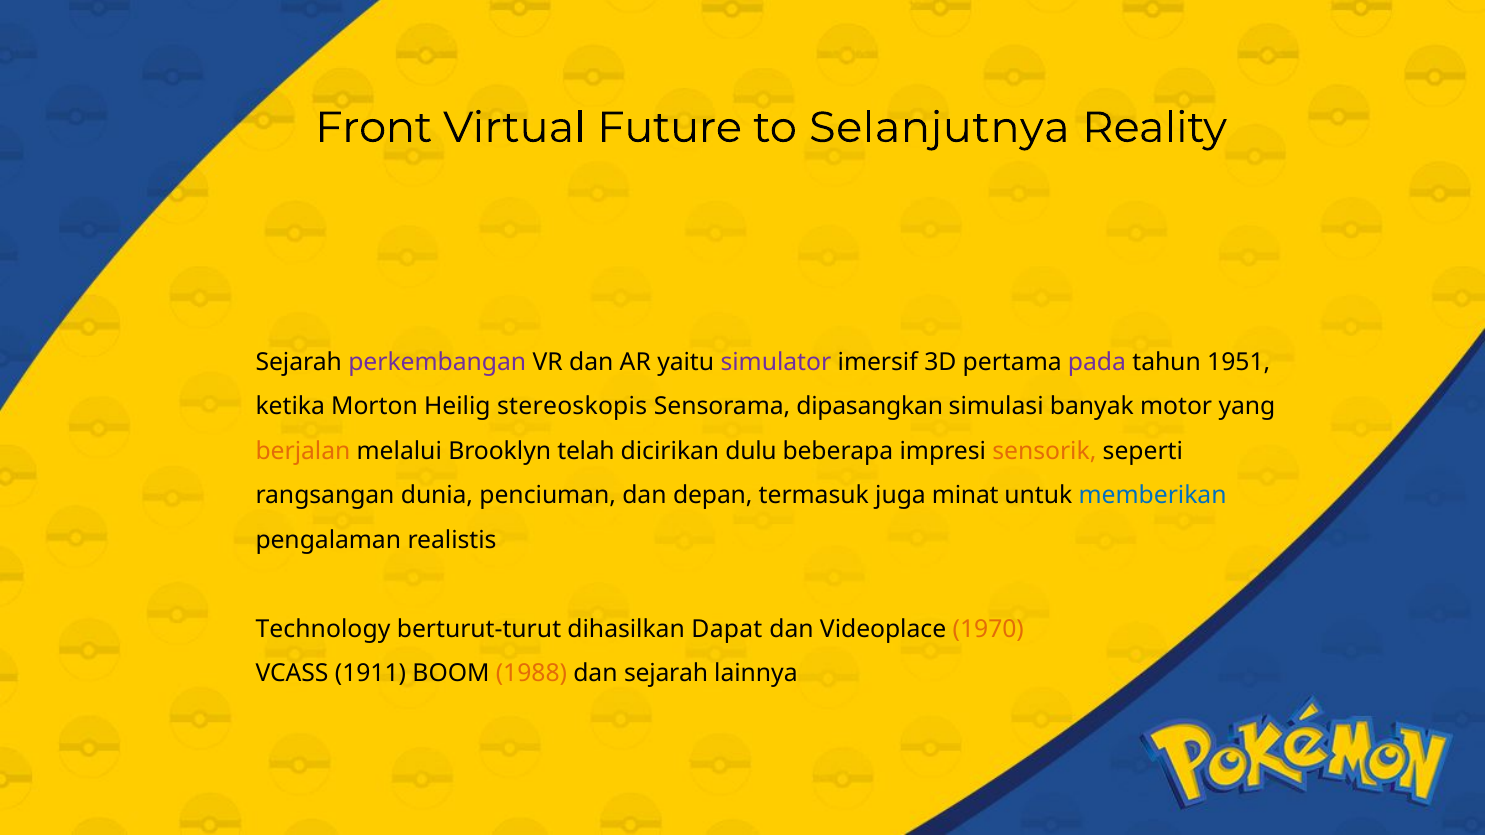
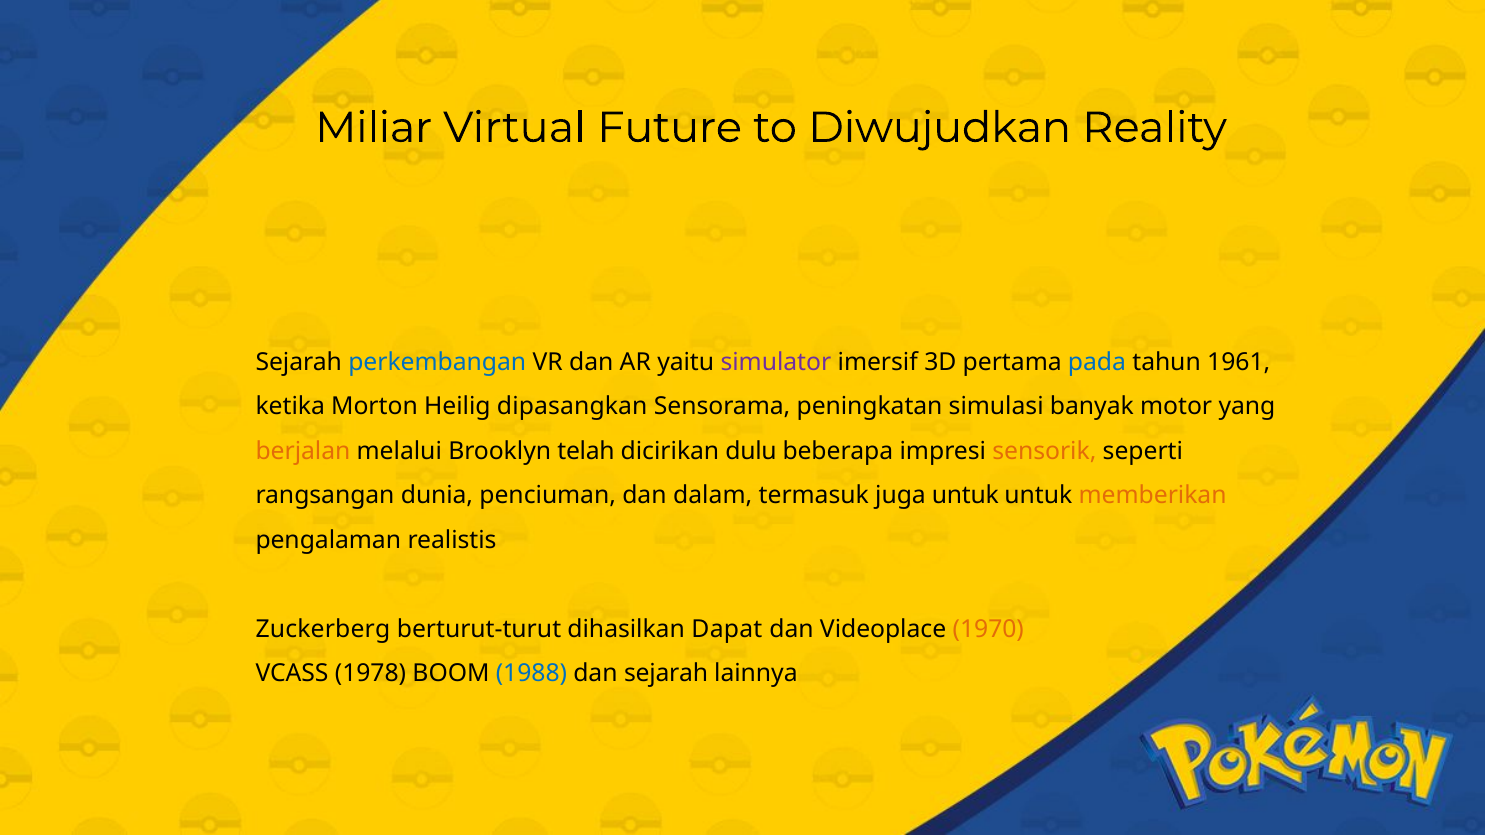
Front: Front -> Miliar (374, 128)
Selanjutnya: Selanjutnya -> Diwujudkan (940, 128)
perkembangan colour: purple -> blue (437, 362)
pada colour: purple -> blue (1097, 362)
1951: 1951 -> 1961 (1239, 362)
stereoskopis: stereoskopis -> dipasangkan (572, 407)
dipasangkan: dipasangkan -> peningkatan (870, 407)
depan: depan -> dalam (713, 496)
juga minat: minat -> untuk (965, 496)
memberikan colour: blue -> orange (1153, 496)
Technology: Technology -> Zuckerberg (323, 629)
1911: 1911 -> 1978 (371, 674)
1988 colour: orange -> blue (531, 674)
